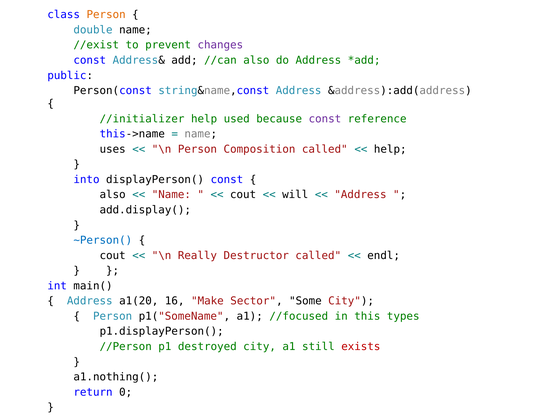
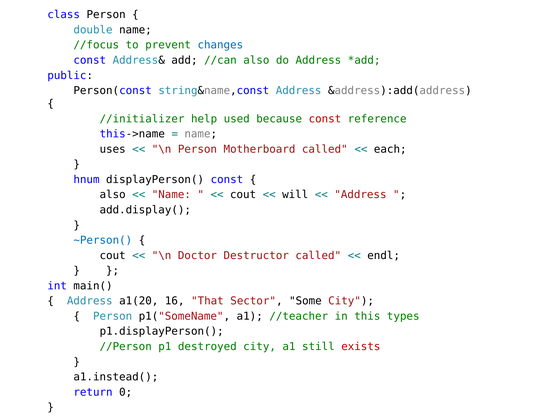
Person colour: orange -> black (106, 15)
//exist: //exist -> //focus (96, 45)
changes colour: purple -> blue (220, 45)
const colour: purple -> red (325, 119)
Composition: Composition -> Motherboard (259, 149)
help: help -> each (390, 149)
into: into -> hnum (86, 179)
Really: Really -> Doctor (197, 255)
Make: Make -> That (207, 301)
//focused: //focused -> //teacher (299, 316)
a1.nothing(: a1.nothing( -> a1.instead( (116, 377)
